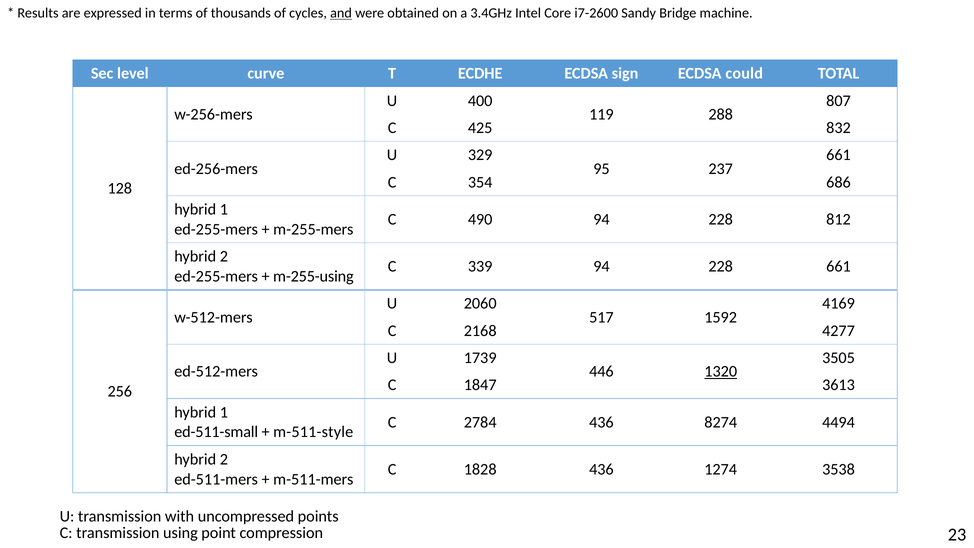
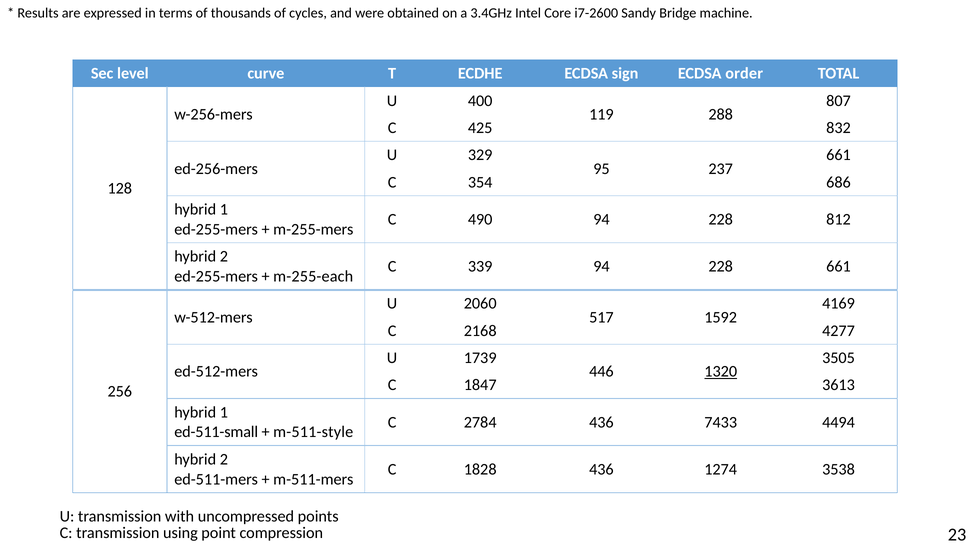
and underline: present -> none (341, 13)
could: could -> order (744, 74)
m-255-using: m-255-using -> m-255-each (313, 276)
8274: 8274 -> 7433 (721, 422)
